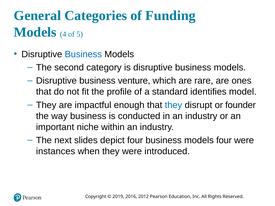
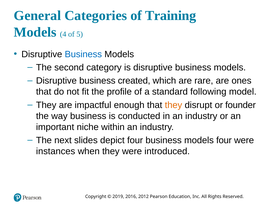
Funding: Funding -> Training (171, 16)
venture: venture -> created (134, 81)
identifies: identifies -> following (208, 92)
they colour: blue -> orange (173, 105)
